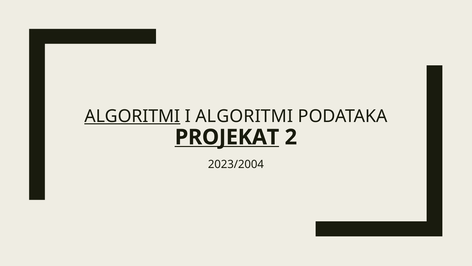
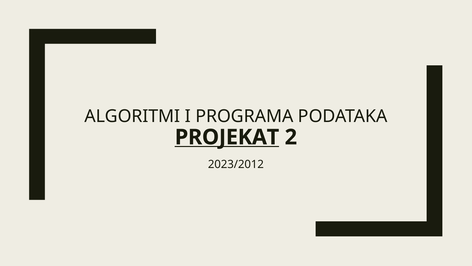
ALGORITMI underline: present -> none (132, 116)
I ALGORITMI: ALGORITMI -> PROGRAMA (244, 116)
2023/2004: 2023/2004 -> 2023/2012 (236, 164)
